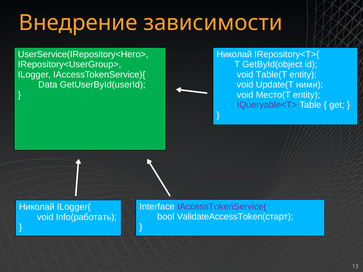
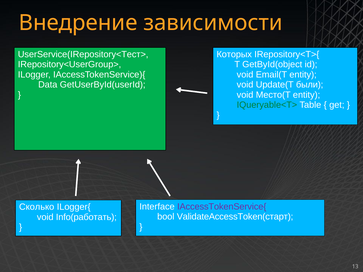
UserService(IRepository<Него>: UserService(IRepository<Него> -> UserService(IRepository<Тест> (83, 54)
Николай: Николай -> Которых (234, 54)
Table(T: Table(T -> Email(T (271, 75)
ними: ними -> были (310, 85)
IQueryable<T> colour: purple -> green (267, 105)
Николай: Николай -> Сколько (37, 207)
